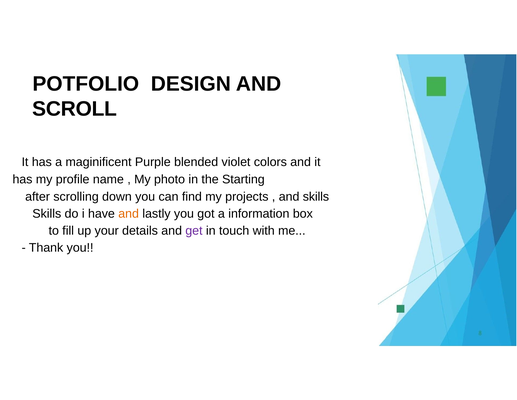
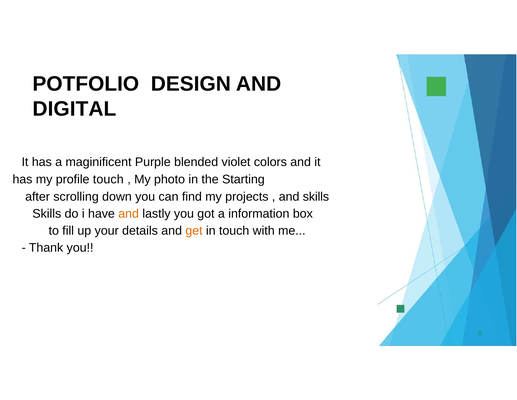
SCROLL: SCROLL -> DIGITAL (74, 109)
profile name: name -> touch (108, 179)
get colour: purple -> orange (194, 230)
